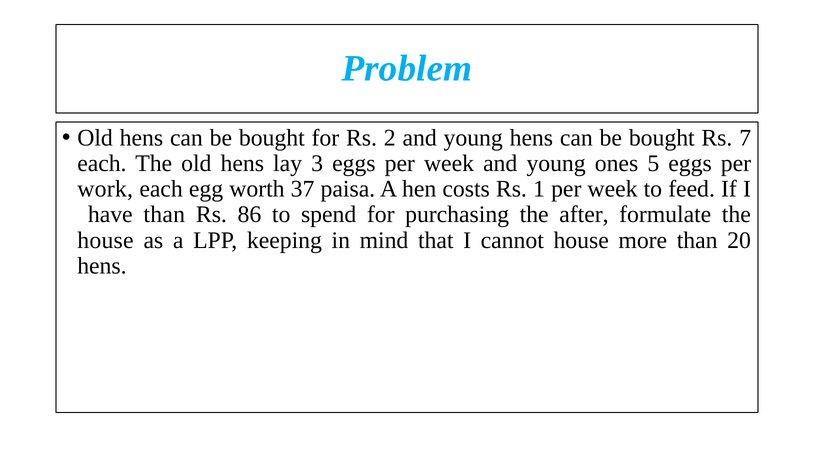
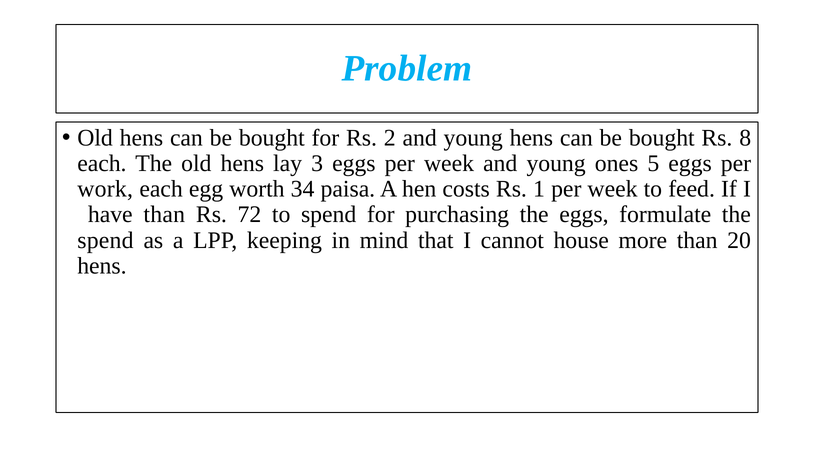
7: 7 -> 8 (745, 138)
37: 37 -> 34 (303, 189)
86: 86 -> 72 (249, 215)
the after: after -> eggs (584, 215)
house: house -> spend (105, 240)
